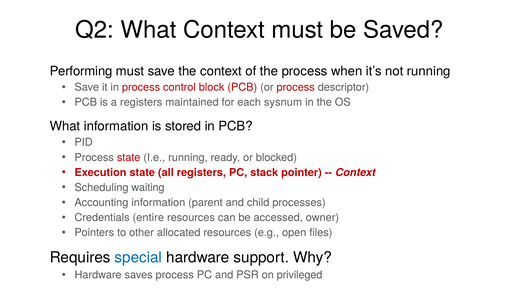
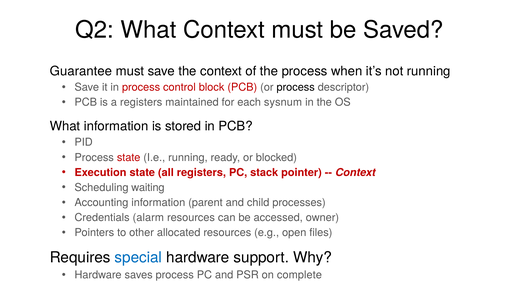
Performing: Performing -> Guarantee (81, 71)
process colour: red -> black (296, 87)
entire: entire -> alarm (148, 218)
privileged: privileged -> complete (299, 275)
